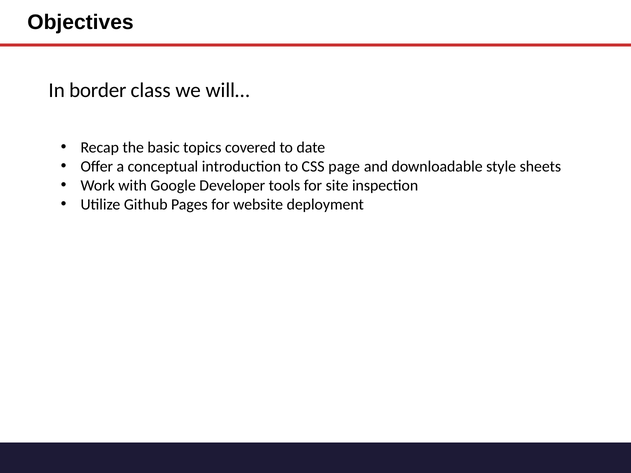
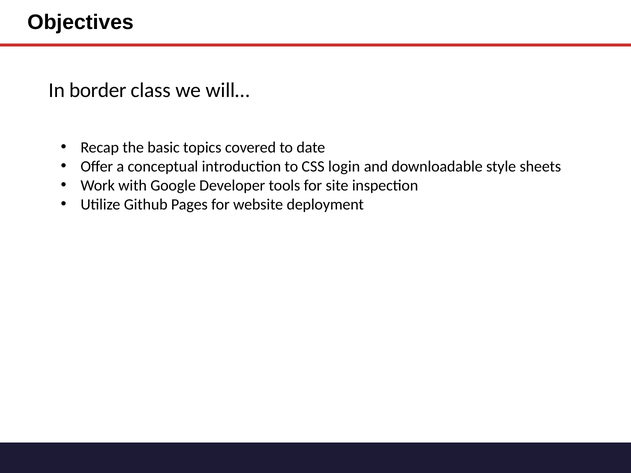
page: page -> login (344, 167)
